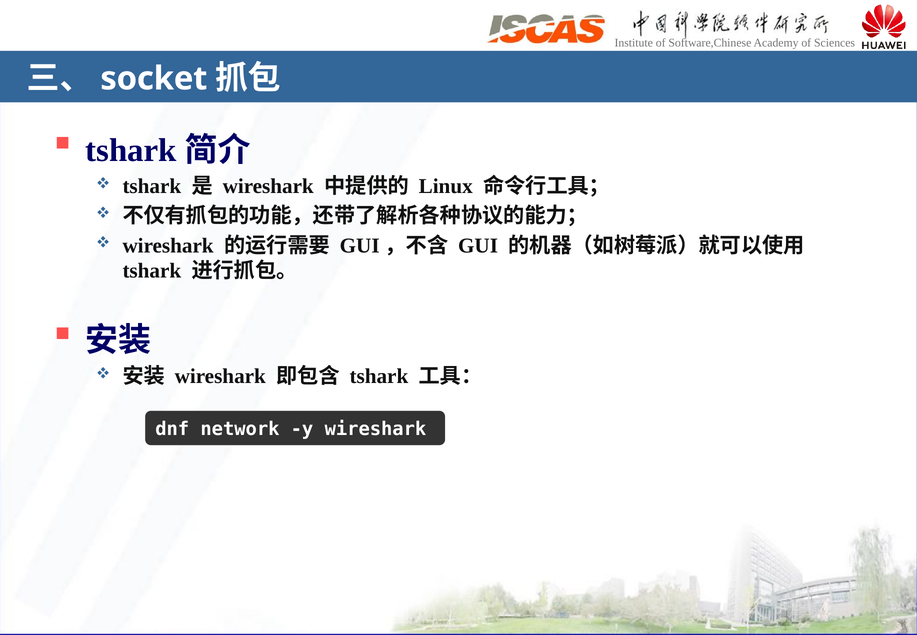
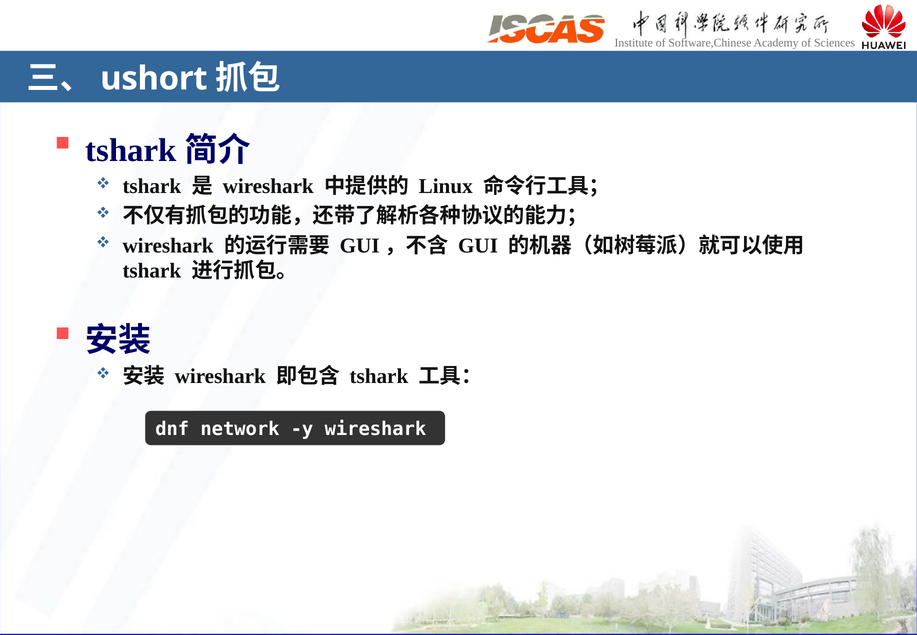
socket: socket -> ushort (154, 79)
